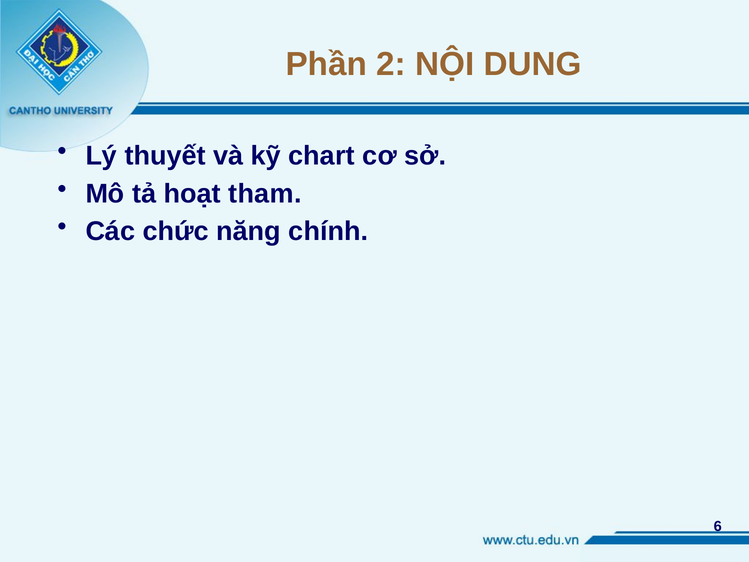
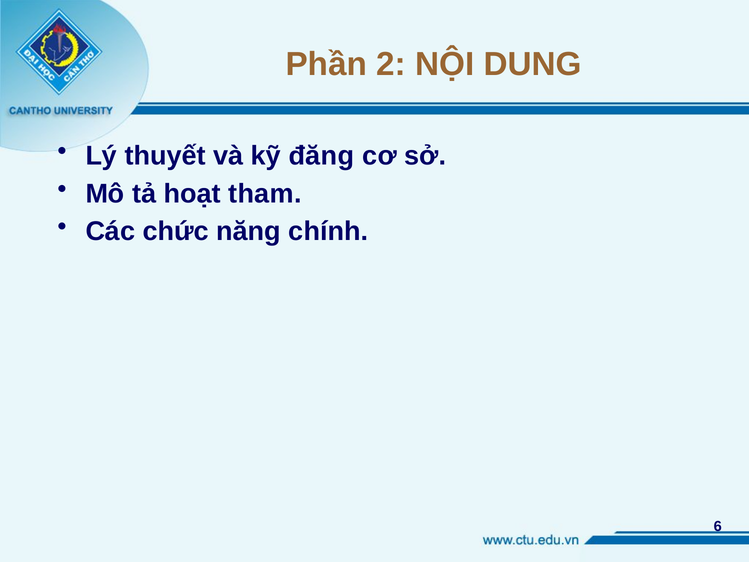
chart: chart -> đăng (321, 156)
